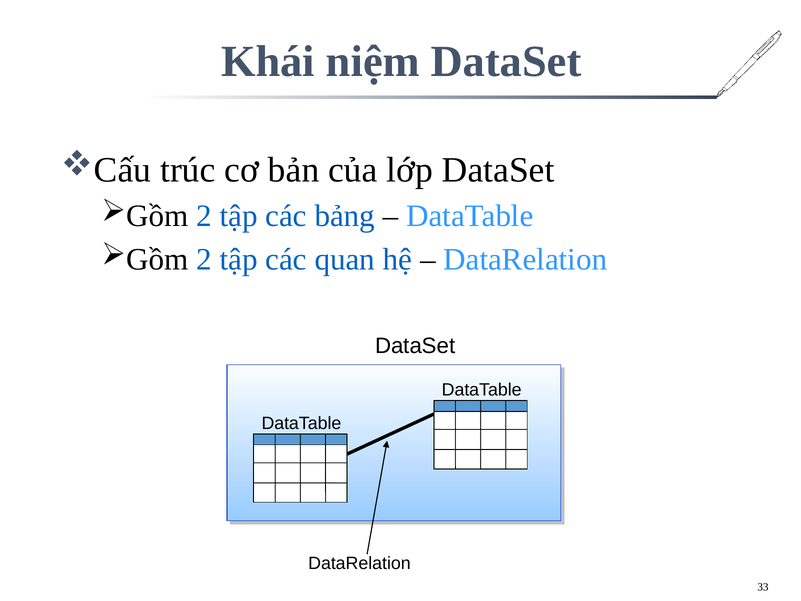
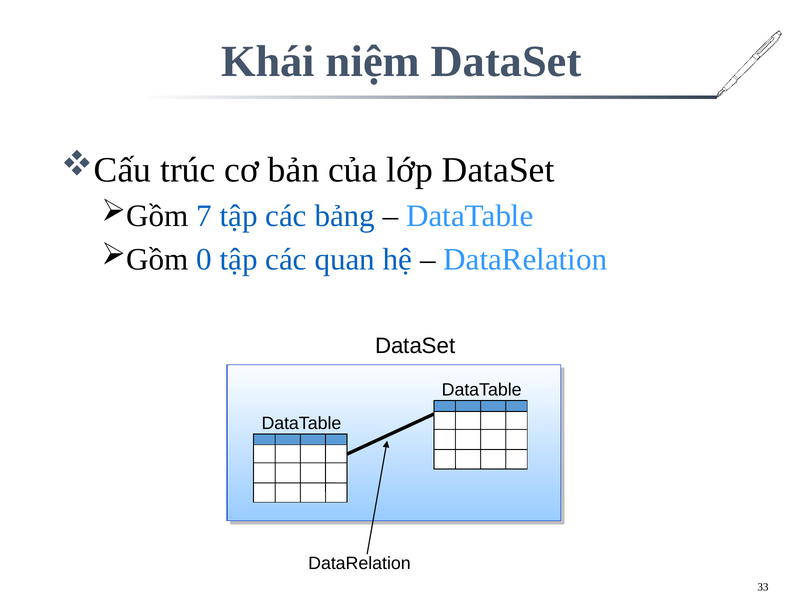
2: 2 -> 7 (204, 216)
2: 2 -> 0 (204, 259)
